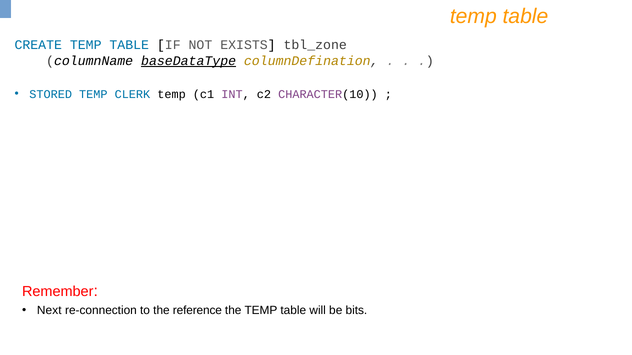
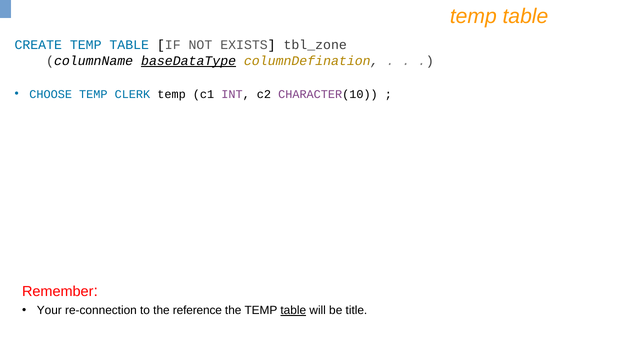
STORED: STORED -> CHOOSE (51, 94)
Next: Next -> Your (49, 311)
table underline: none -> present (293, 311)
bits: bits -> title (356, 311)
